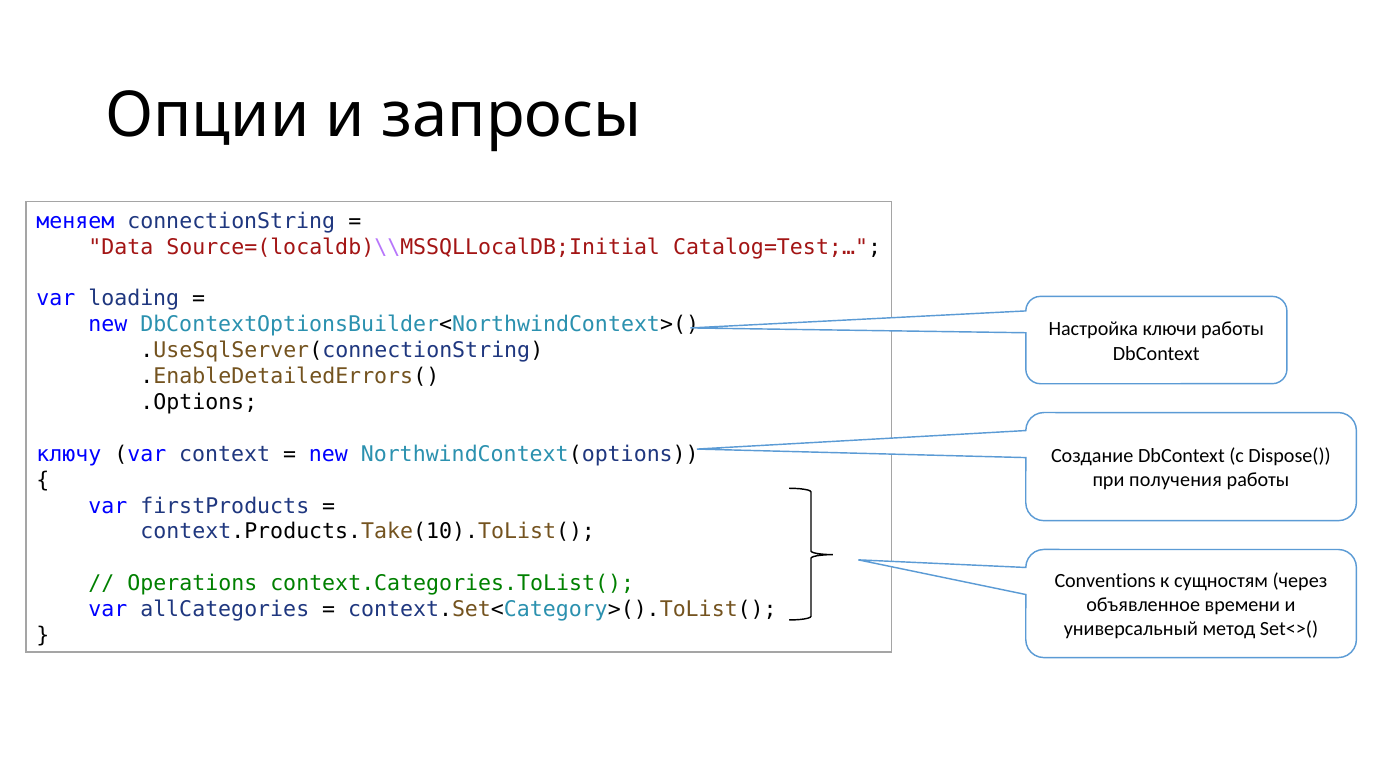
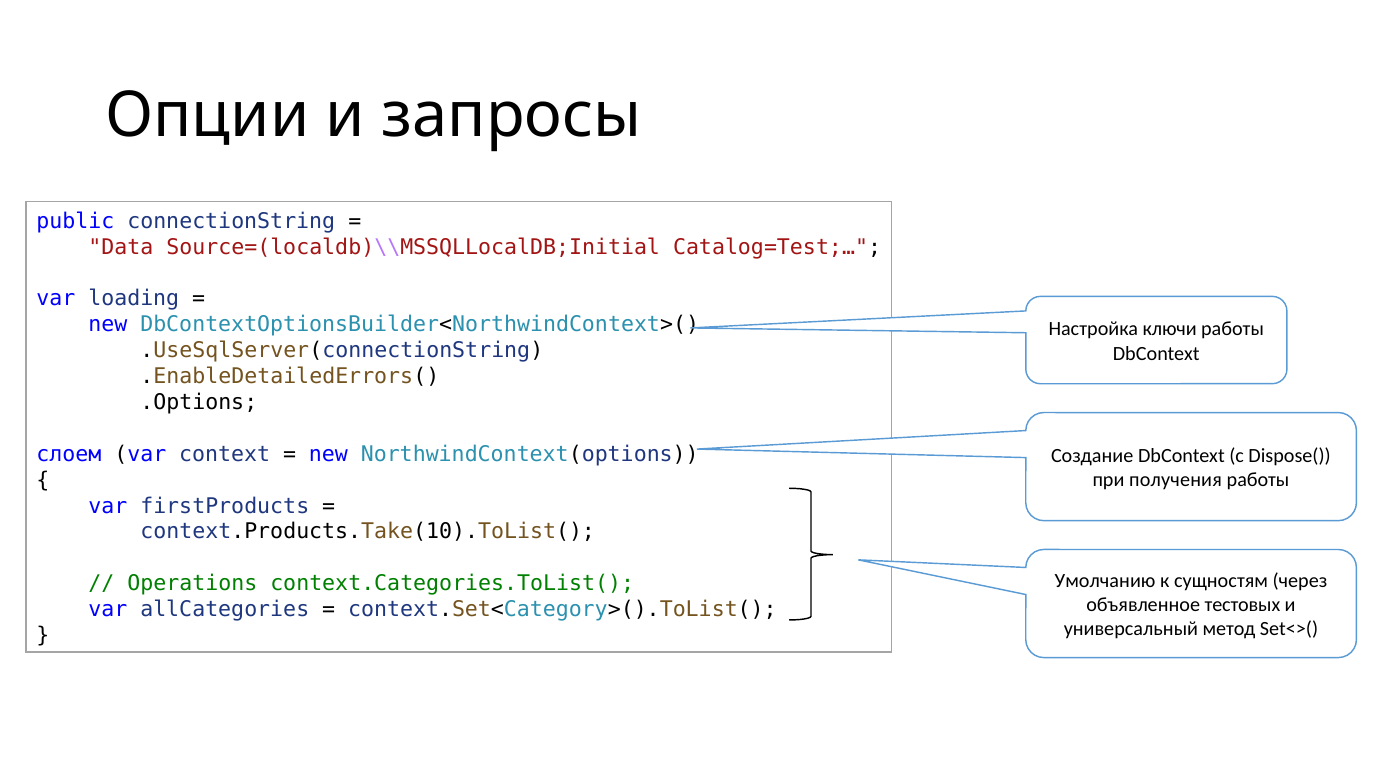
меняем: меняем -> public (75, 221)
ключу: ключу -> слоем (69, 454)
Conventions: Conventions -> Умолчанию (1105, 581)
времени: времени -> тестовых (1242, 605)
